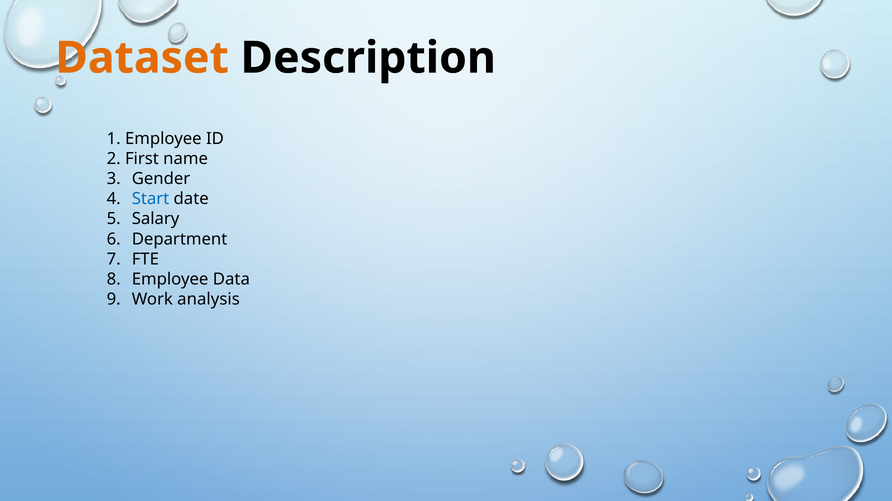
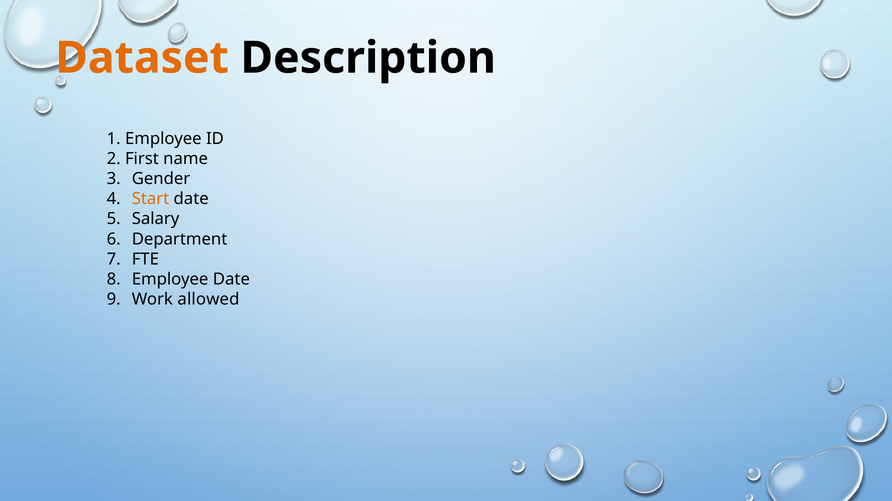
Start colour: blue -> orange (151, 199)
Employee Data: Data -> Date (231, 280)
analysis: analysis -> allowed (208, 300)
